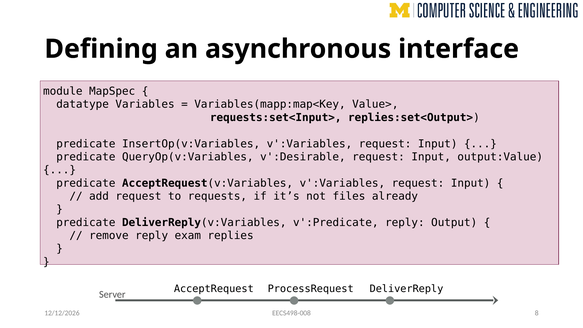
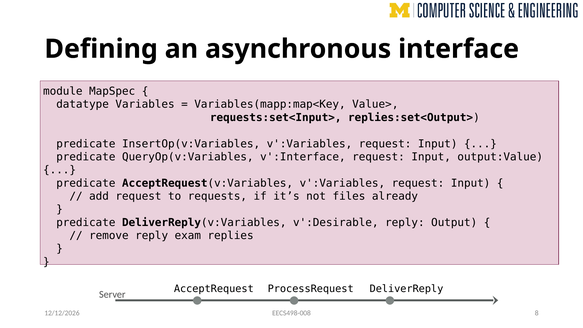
v':Desirable: v':Desirable -> v':Interface (303, 157)
v':Predicate: v':Predicate -> v':Desirable (336, 222)
